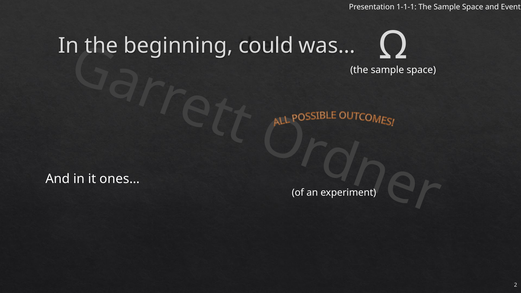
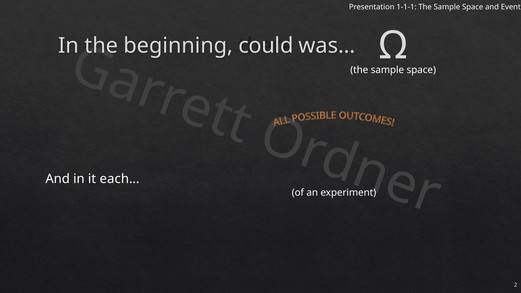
ones…: ones… -> each… (120, 179)
